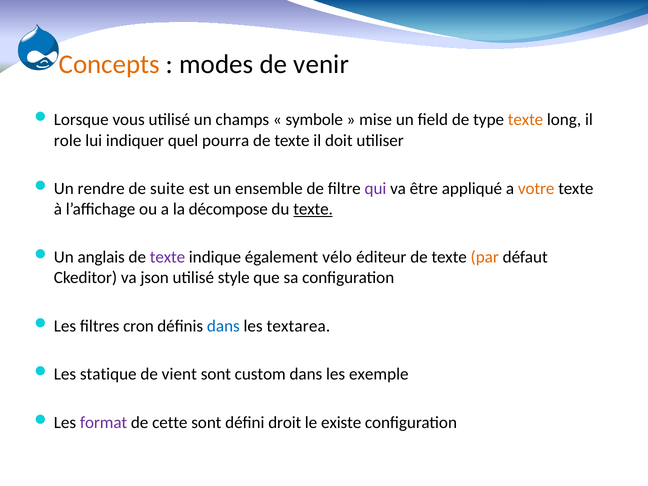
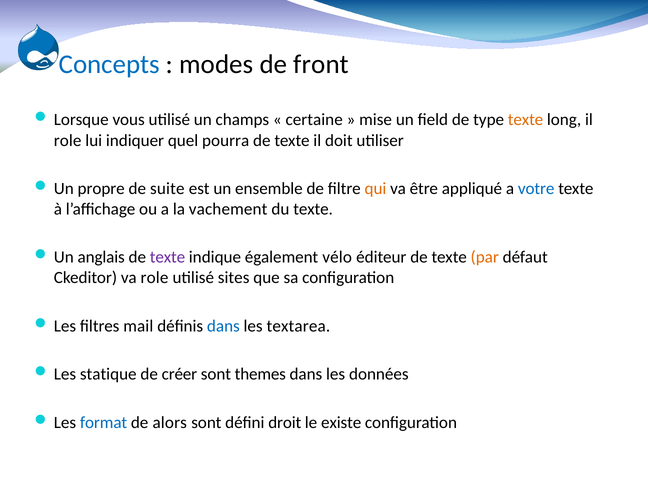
Concepts colour: orange -> blue (109, 65)
venir: venir -> front (321, 65)
symbole: symbole -> certaine (314, 120)
rendre: rendre -> propre (101, 189)
qui colour: purple -> orange (375, 189)
votre colour: orange -> blue (536, 189)
décompose: décompose -> vachement (228, 209)
texte underline: present -> none (313, 209)
va json: json -> role (154, 278)
style: style -> sites (234, 278)
cron: cron -> mail (138, 326)
vient: vient -> créer (179, 374)
custom: custom -> themes (260, 374)
exemple: exemple -> données (379, 374)
format colour: purple -> blue (104, 422)
cette: cette -> alors (170, 422)
